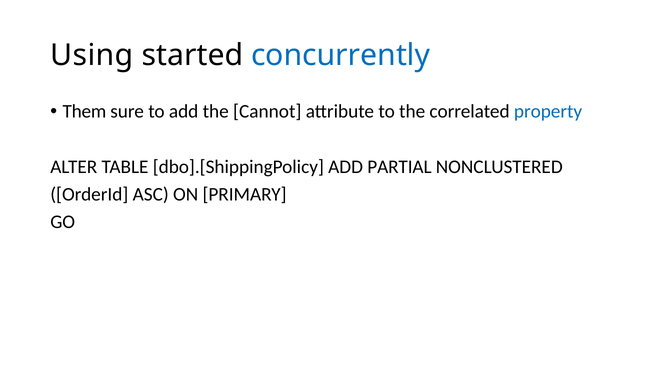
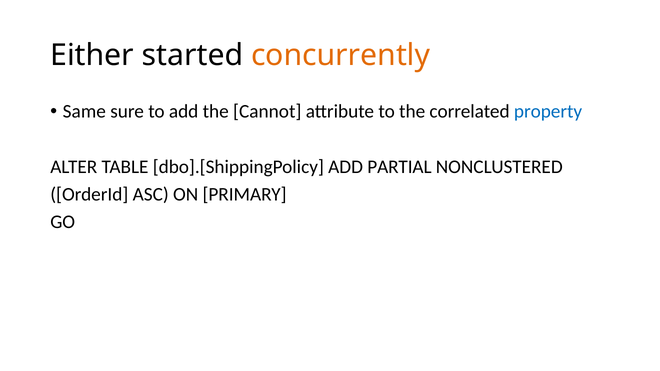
Using: Using -> Either (92, 55)
concurrently colour: blue -> orange (341, 55)
Them: Them -> Same (84, 112)
